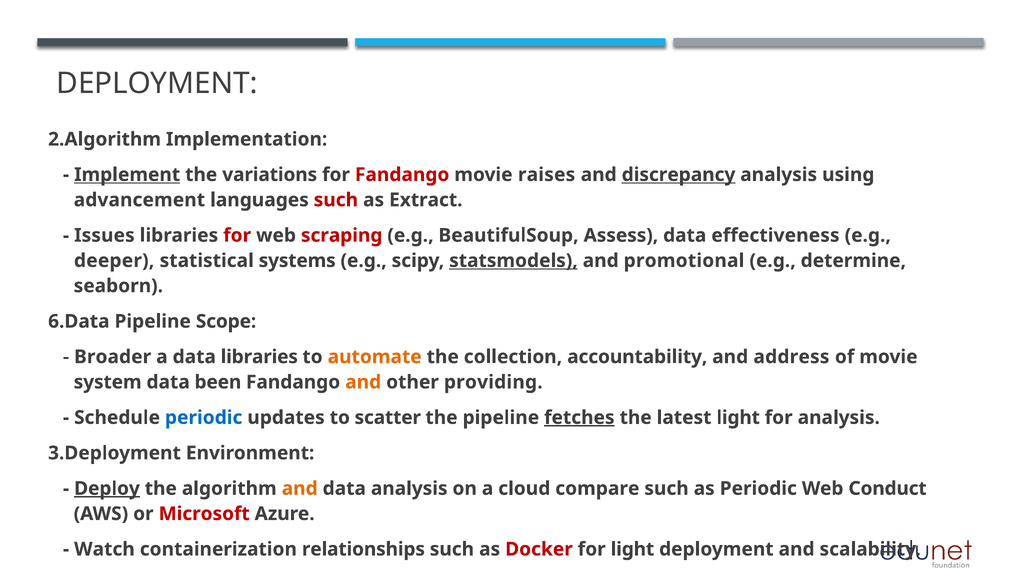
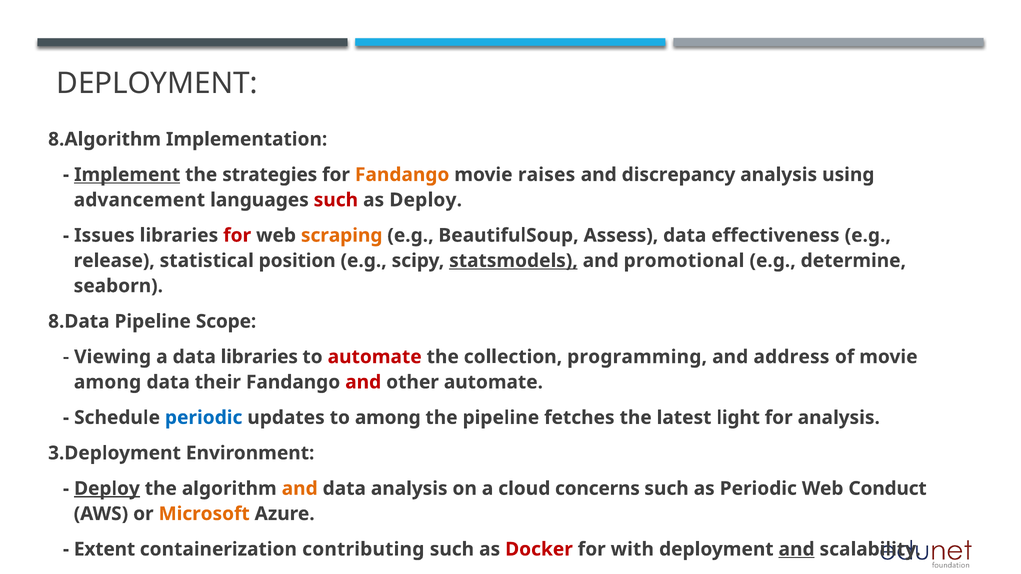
2.Algorithm: 2.Algorithm -> 8.Algorithm (105, 139)
variations: variations -> strategies (270, 175)
Fandango colour: red -> orange (402, 175)
discrepancy underline: present -> none (679, 175)
as Extract: Extract -> Deploy (426, 200)
scraping colour: red -> orange (342, 236)
deeper: deeper -> release (114, 261)
systems: systems -> position (297, 261)
6.Data: 6.Data -> 8.Data (79, 322)
Broader: Broader -> Viewing (113, 357)
automate colour: orange -> red (375, 357)
accountability: accountability -> programming (637, 357)
system: system -> among (107, 382)
been: been -> their (218, 382)
and colour: orange -> red (363, 382)
other providing: providing -> automate (493, 382)
to scatter: scatter -> among (388, 418)
fetches underline: present -> none (579, 418)
compare: compare -> concerns (597, 489)
Microsoft colour: red -> orange (204, 514)
Watch: Watch -> Extent (105, 550)
relationships: relationships -> contributing (363, 550)
for light: light -> with (632, 550)
and underline: none -> present (797, 550)
